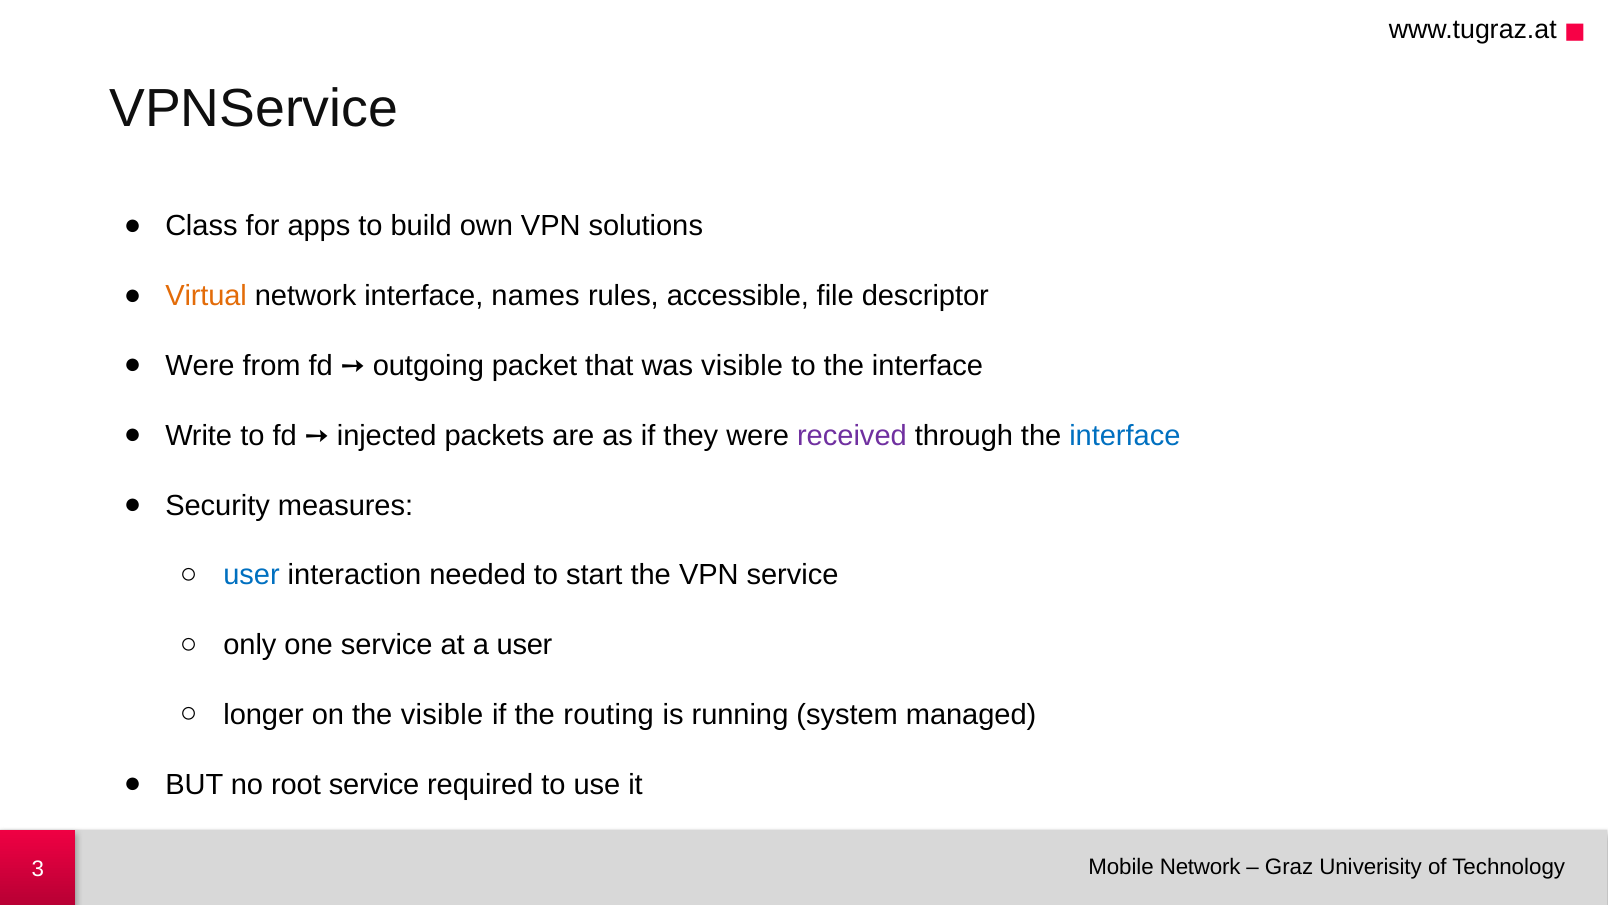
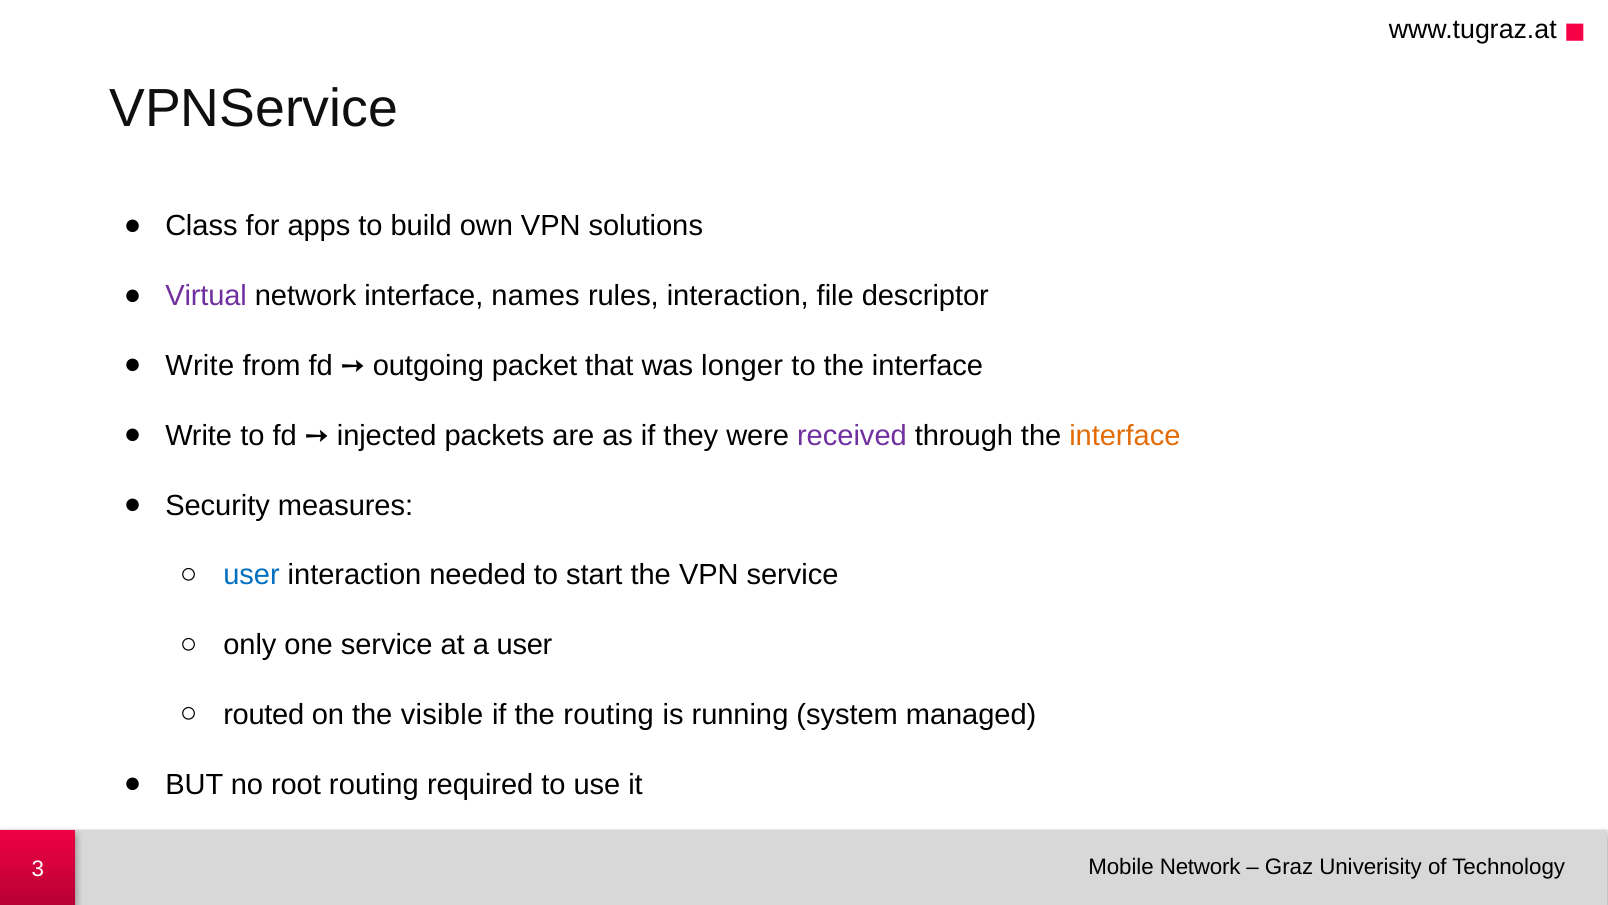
Virtual colour: orange -> purple (206, 296)
rules accessible: accessible -> interaction (738, 296)
Were: Were -> Write (200, 366)
was visible: visible -> longer (742, 366)
interface colour: blue -> orange (1125, 435)
longer: longer -> routed (264, 715)
root service: service -> routing (374, 784)
